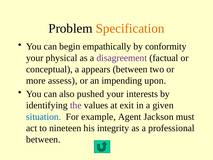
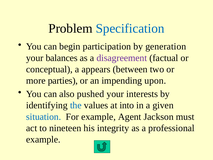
Specification colour: orange -> blue (130, 28)
empathically: empathically -> participation (107, 46)
conformity: conformity -> generation (166, 46)
physical: physical -> balances (62, 58)
assess: assess -> parties (63, 81)
the colour: purple -> blue (76, 105)
exit: exit -> into (127, 105)
between: between -> example (43, 139)
